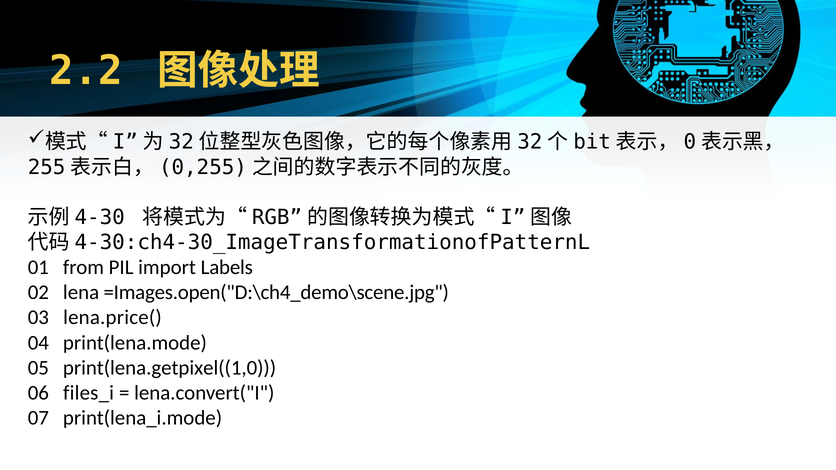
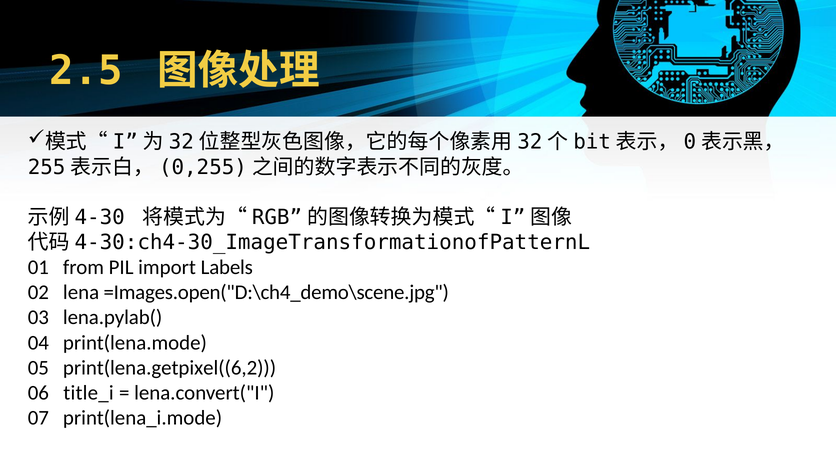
2.2: 2.2 -> 2.5 (86, 71)
lena.price(: lena.price( -> lena.pylab( (113, 318)
print(lena.getpixel((1,0: print(lena.getpixel((1,0 -> print(lena.getpixel((6,2 (170, 368)
files_i: files_i -> title_i (89, 393)
